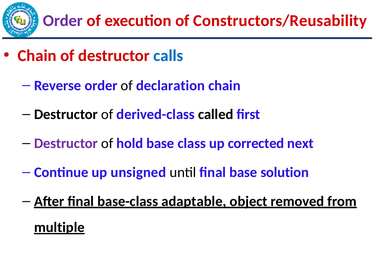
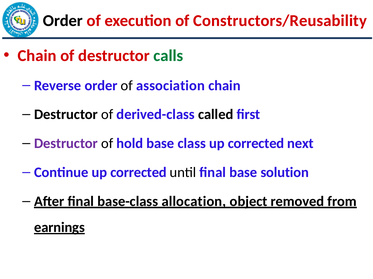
Order colour: purple -> black (63, 21)
calls colour: blue -> green (168, 56)
declaration: declaration -> association (170, 86)
Continue up unsigned: unsigned -> corrected (139, 173)
adaptable: adaptable -> allocation (194, 202)
multiple: multiple -> earnings (59, 228)
